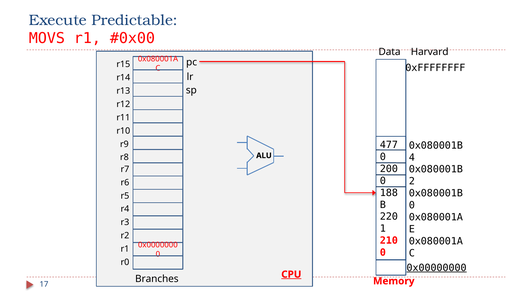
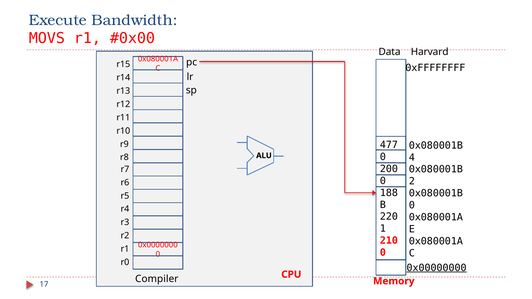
Predictable: Predictable -> Bandwidth (135, 20)
CPU underline: present -> none (291, 275)
Branches: Branches -> Compiler (157, 279)
